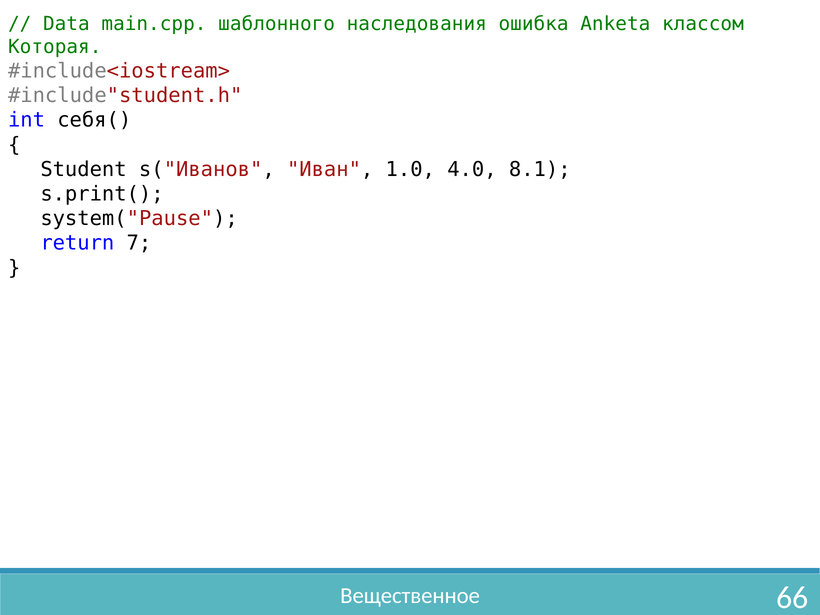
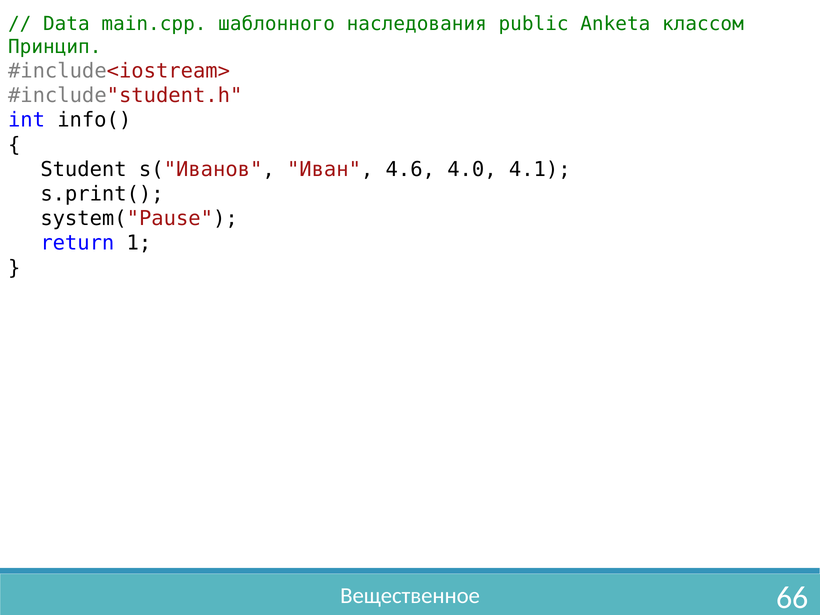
ошибка: ошибка -> public (534, 24)
Которая: Которая -> Принцип (55, 47)
себя(: себя( -> info( (94, 120)
1.0: 1.0 -> 4.6 (410, 169)
8.1: 8.1 -> 4.1 (540, 169)
7: 7 -> 1 (139, 243)
